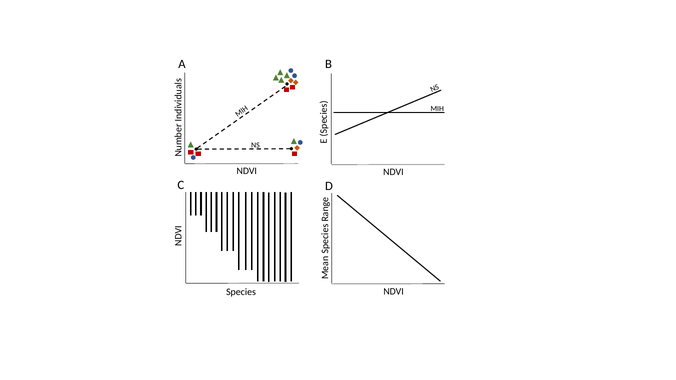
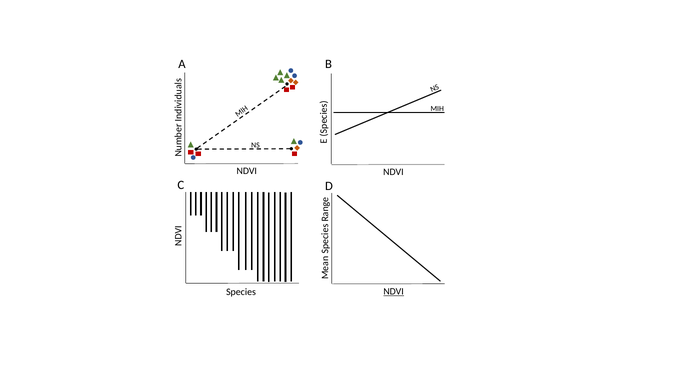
NDVI underline: none -> present (394, 292)
